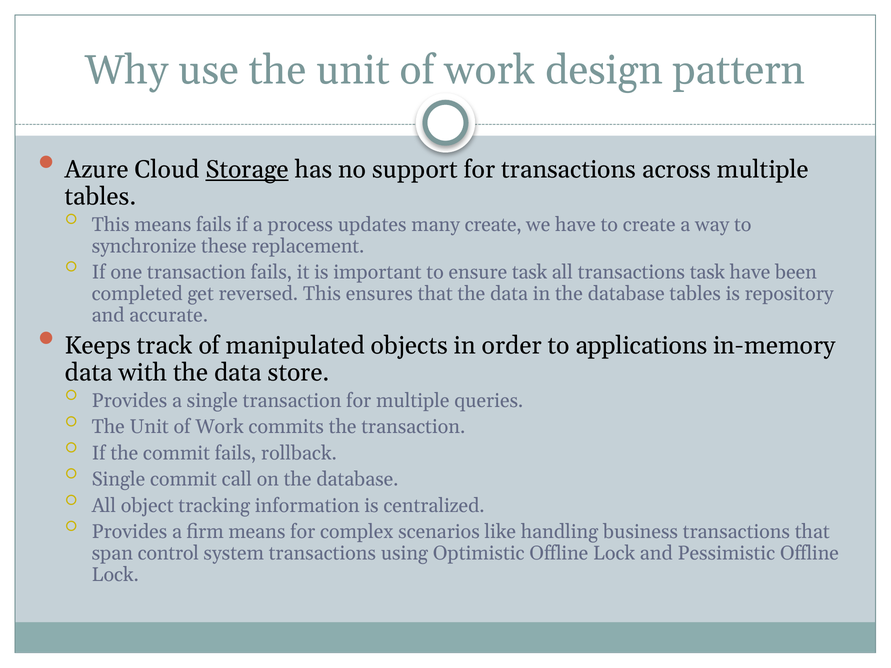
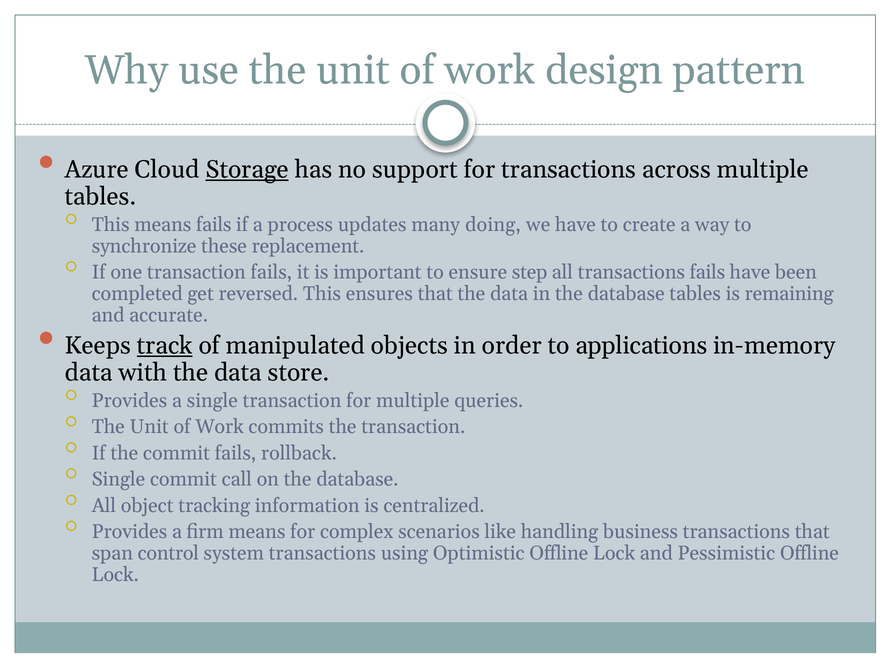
many create: create -> doing (493, 225)
ensure task: task -> step (530, 272)
transactions task: task -> fails (707, 272)
repository: repository -> remaining (789, 294)
track underline: none -> present (165, 346)
